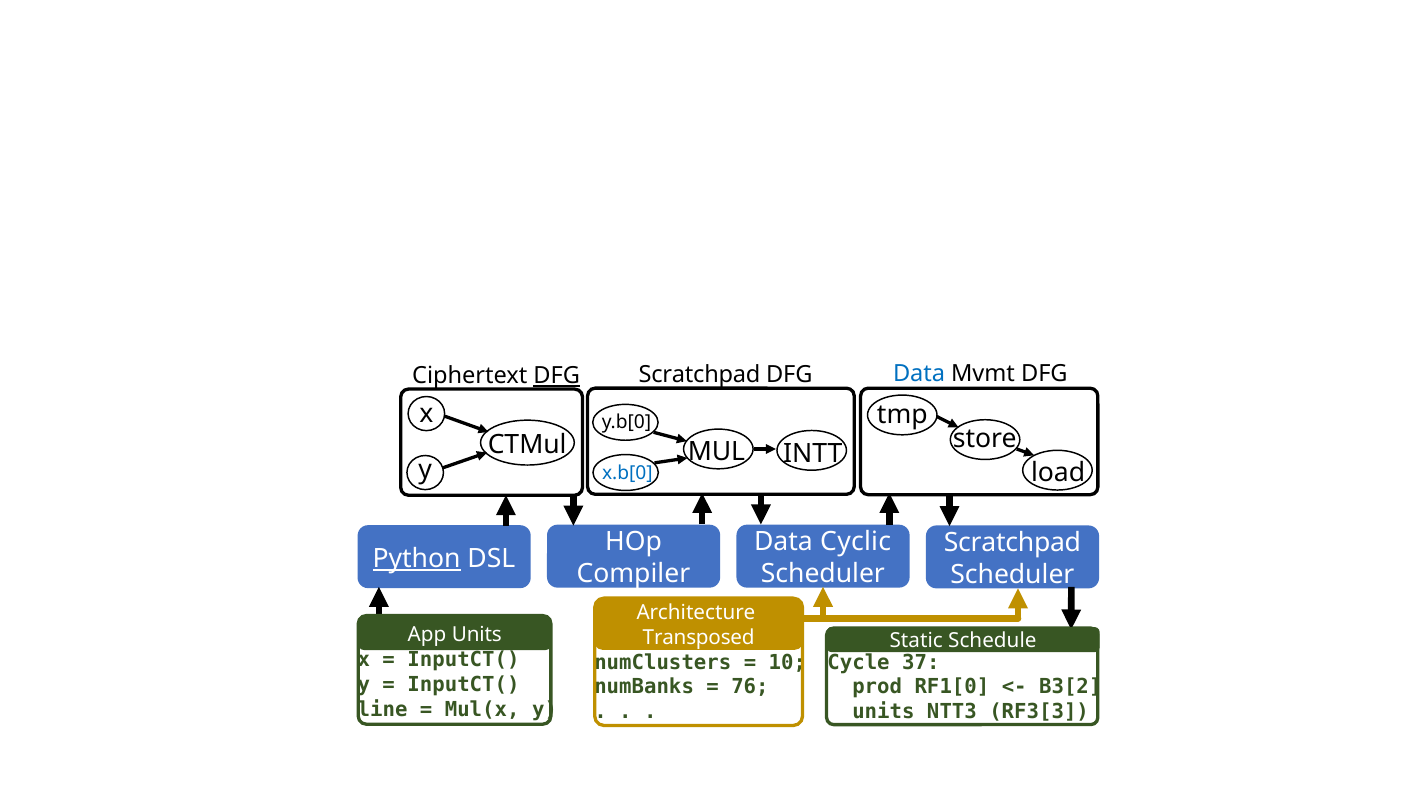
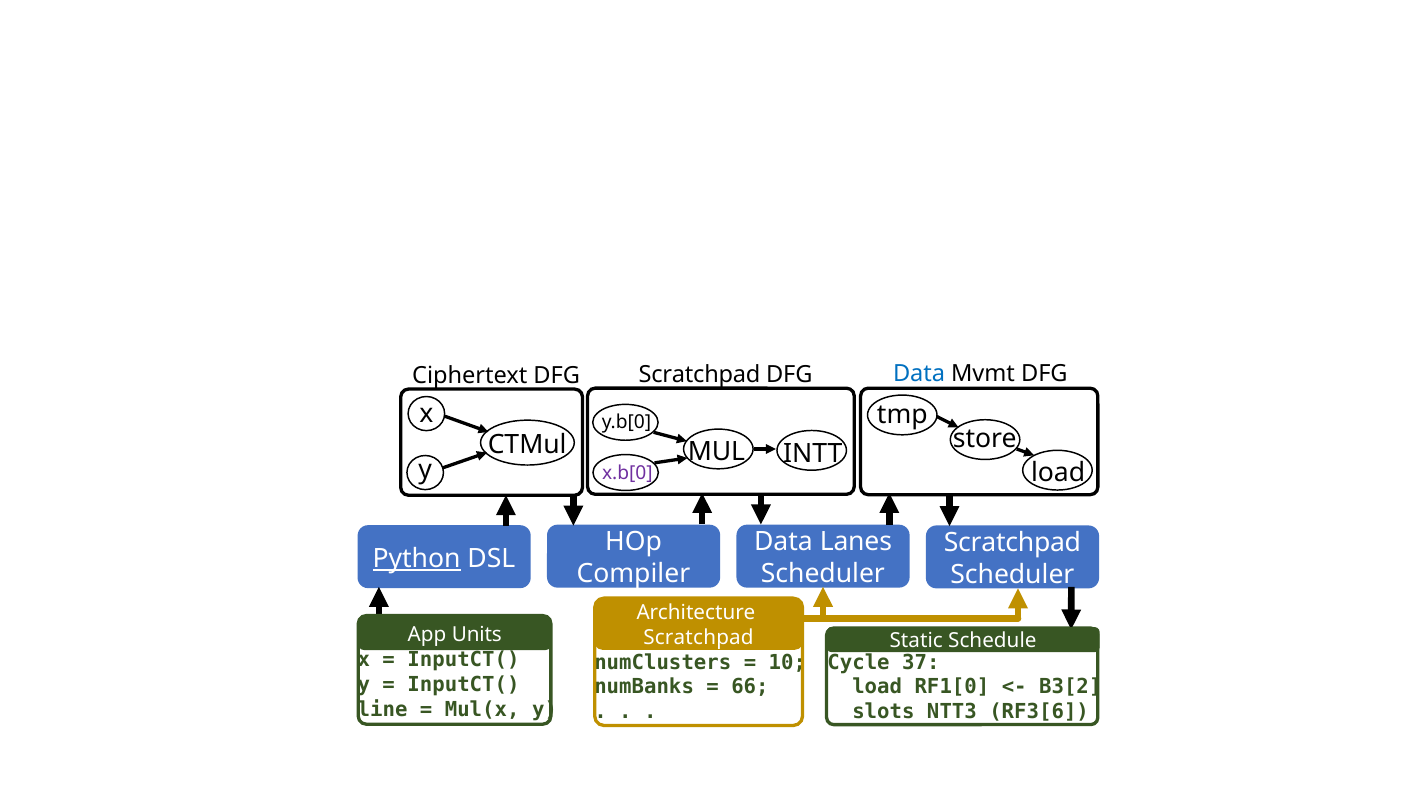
DFG underline: present -> none (557, 376)
x.b[0 colour: blue -> purple (627, 473)
Cyclic: Cyclic -> Lanes (856, 542)
Transposed: Transposed -> Scratchpad (698, 638)
76: 76 -> 66 (750, 687)
prod: prod -> load (877, 687)
units: units -> slots (883, 712)
RF3[3: RF3[3 -> RF3[6 (1039, 712)
